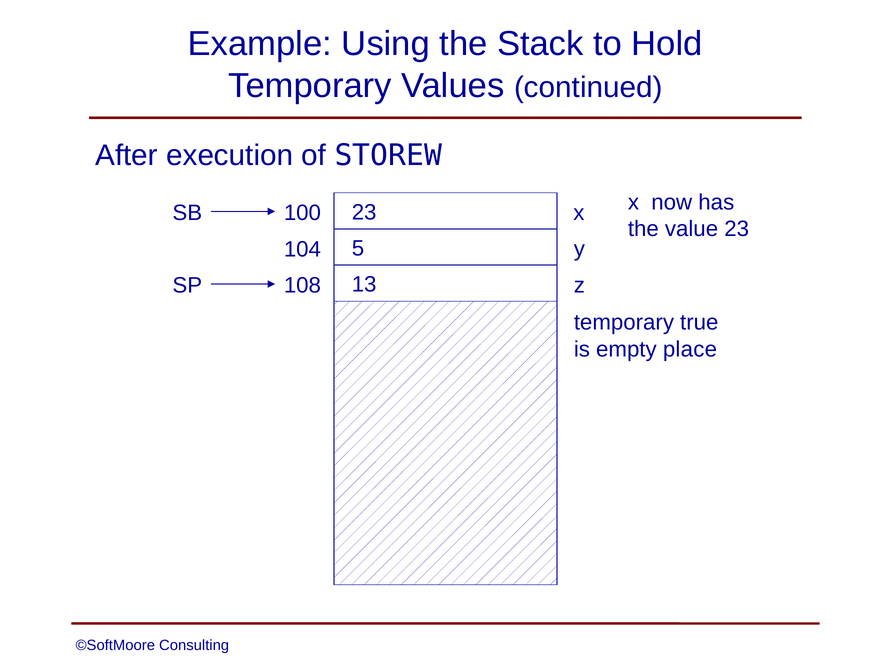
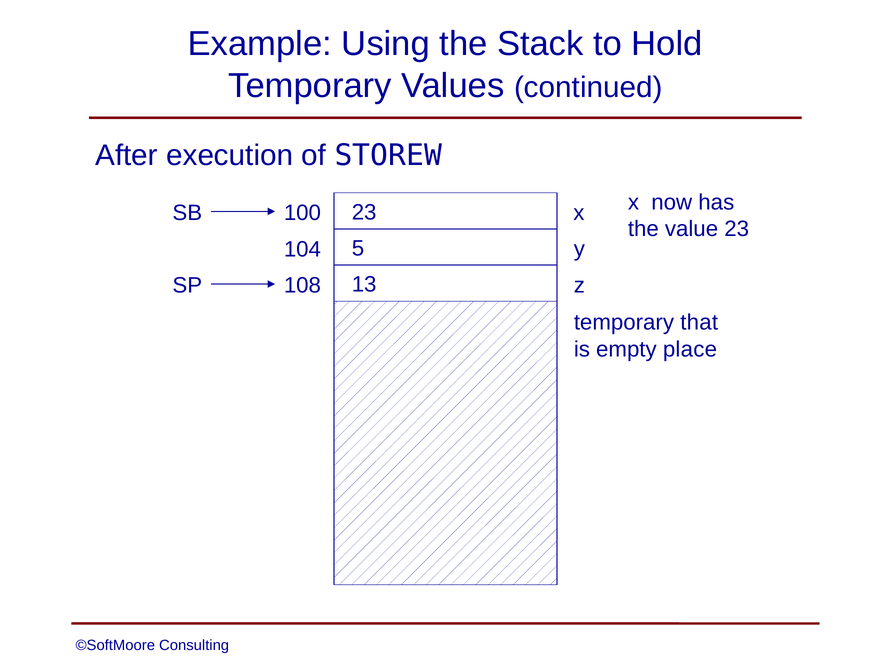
true: true -> that (699, 323)
